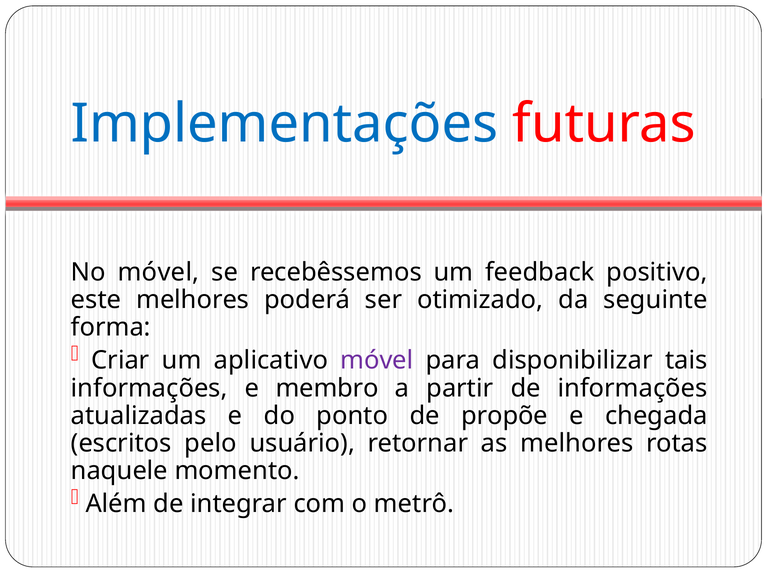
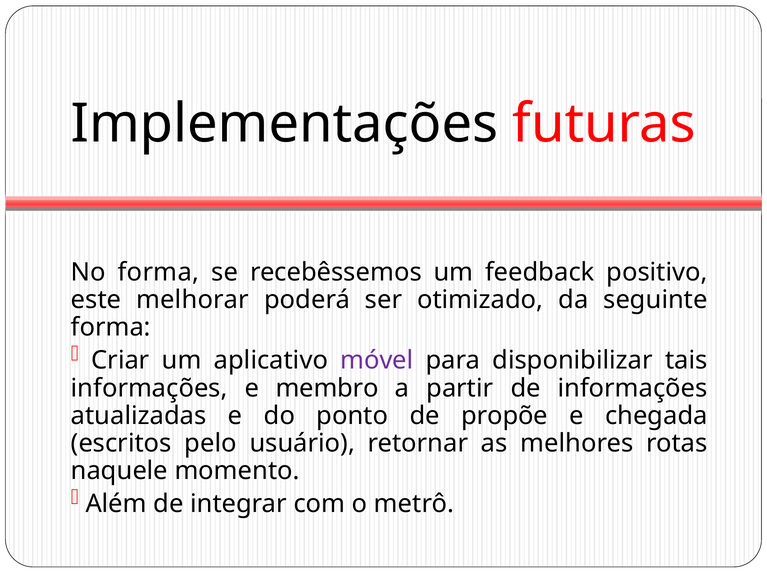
Implementações colour: blue -> black (284, 124)
No móvel: móvel -> forma (158, 272)
este melhores: melhores -> melhorar (193, 300)
